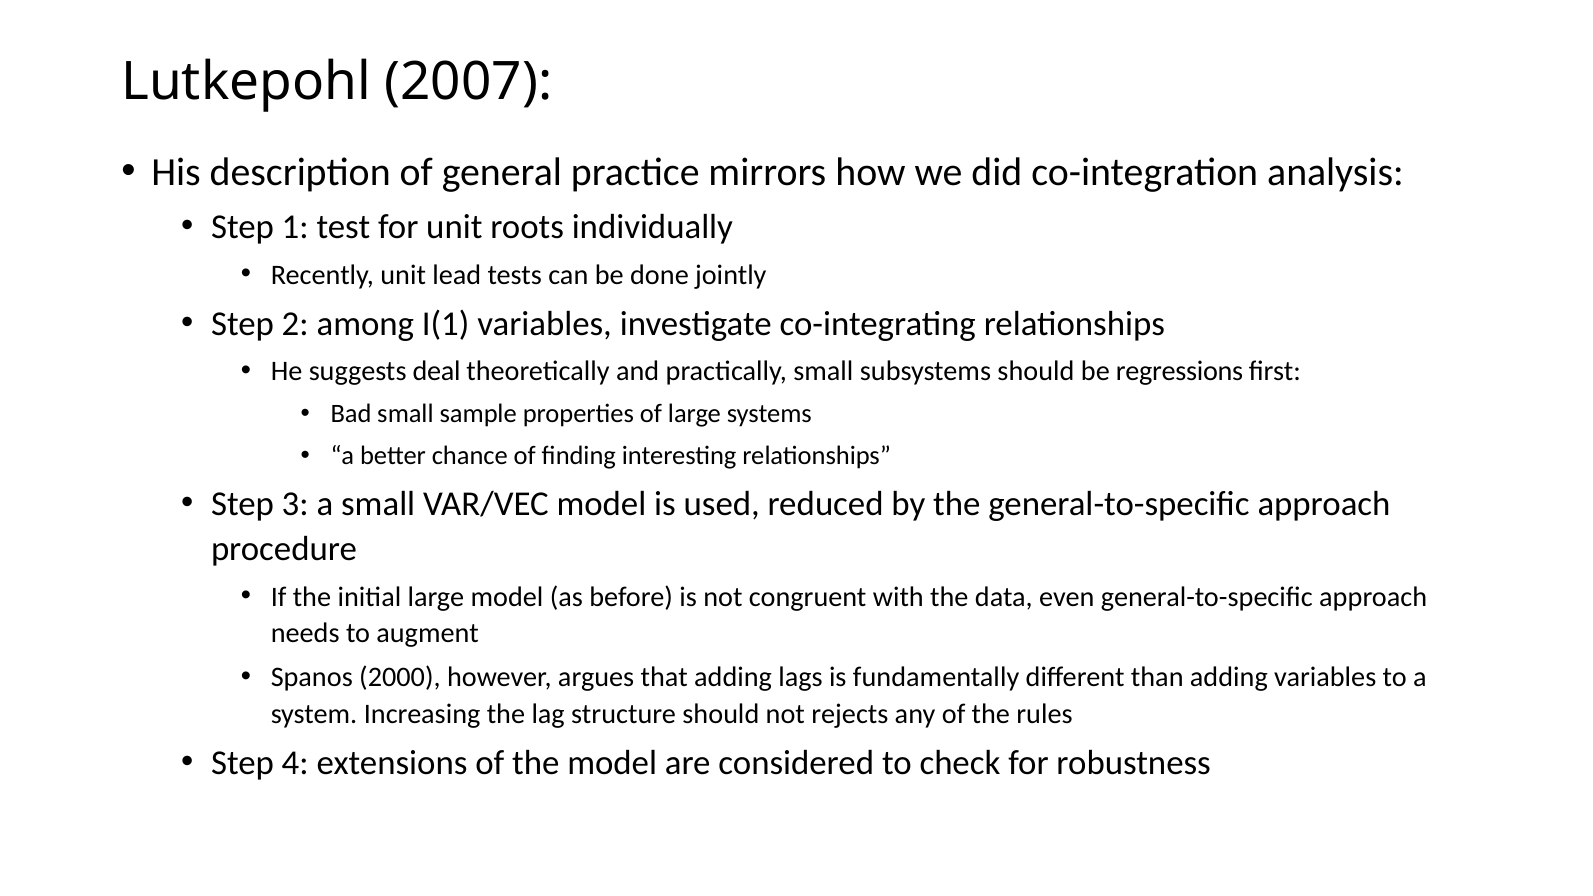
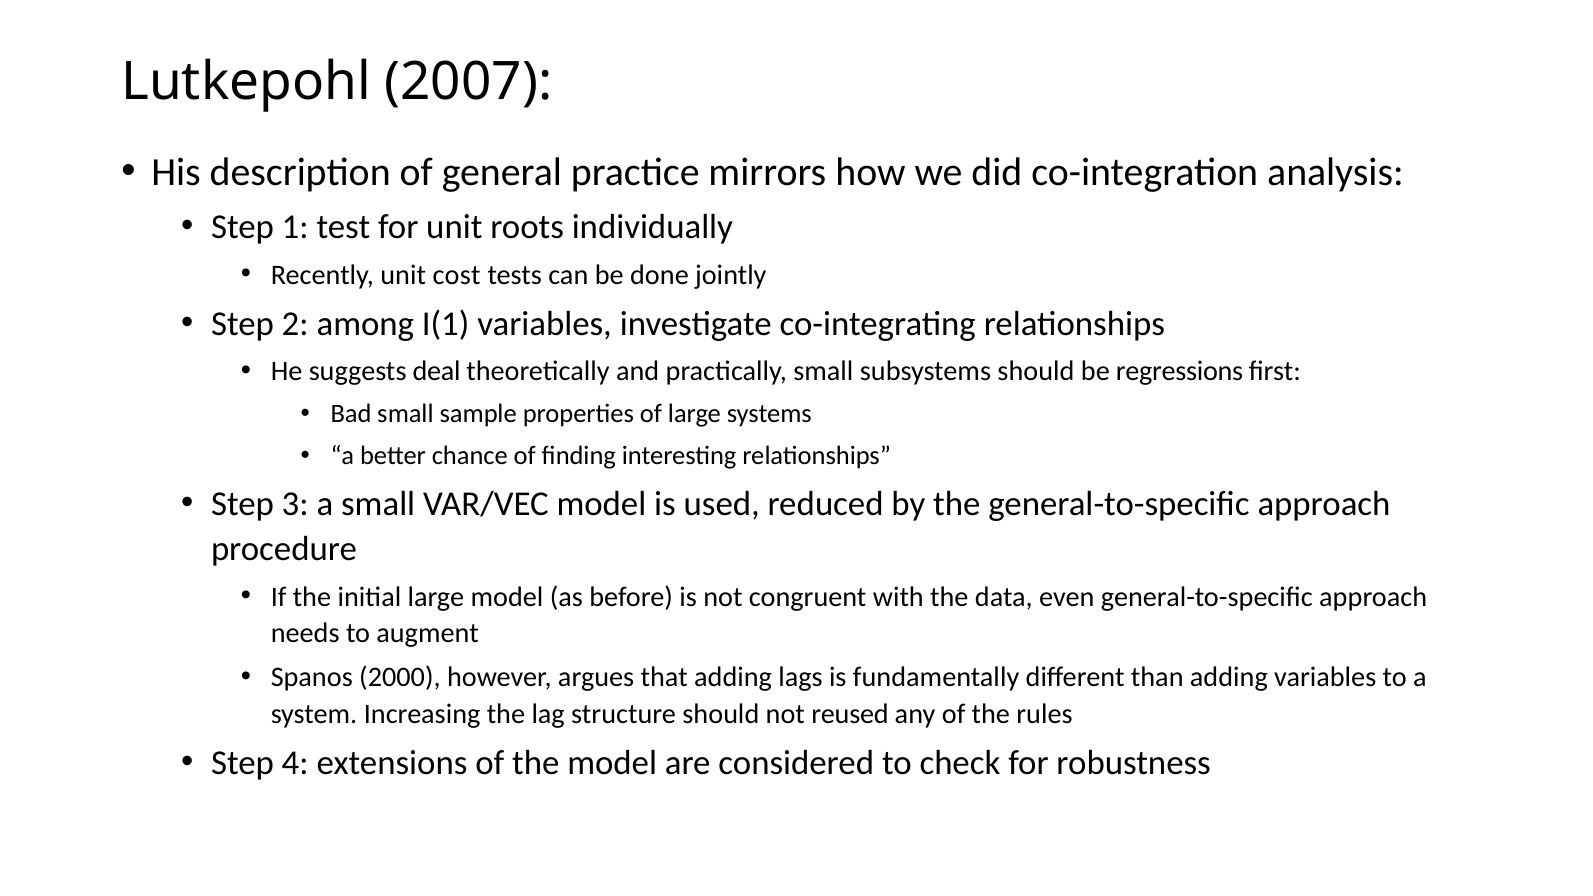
lead: lead -> cost (457, 275)
rejects: rejects -> reused (850, 714)
